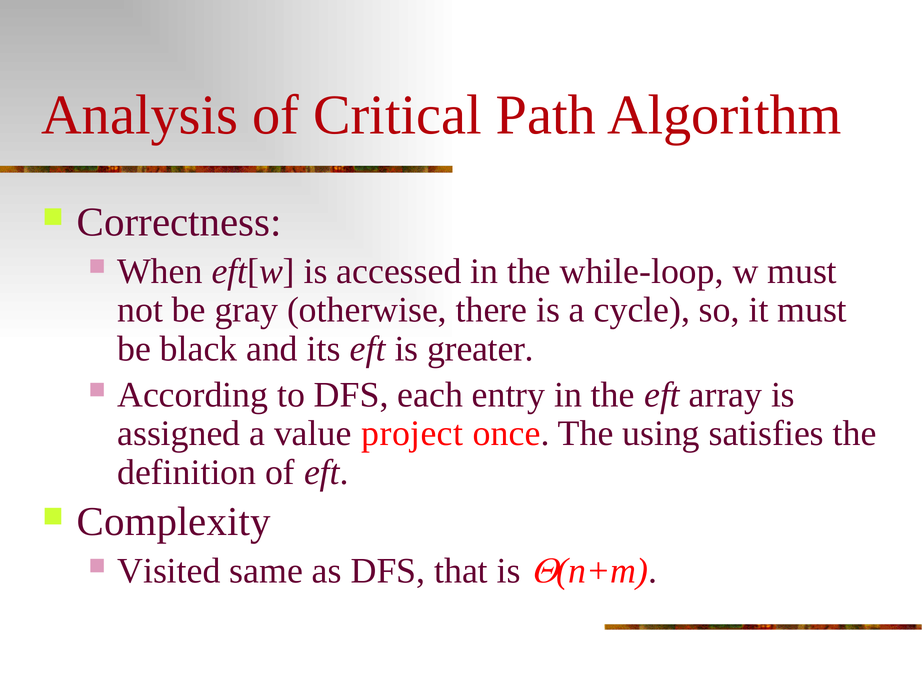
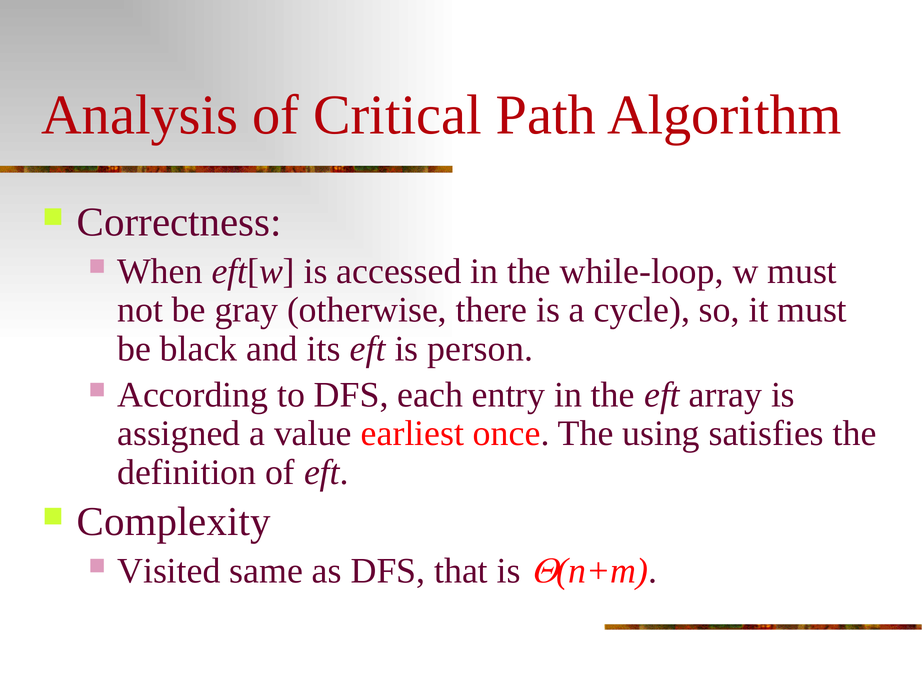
greater: greater -> person (480, 348)
project: project -> earliest (412, 433)
